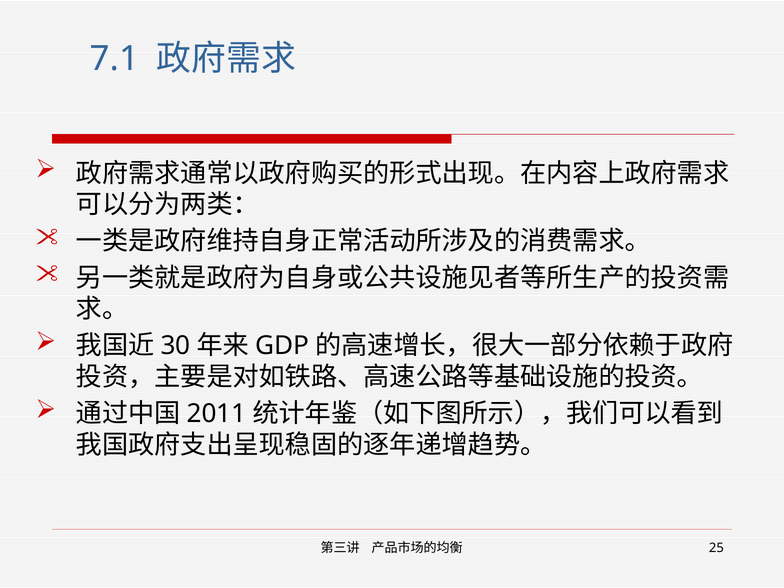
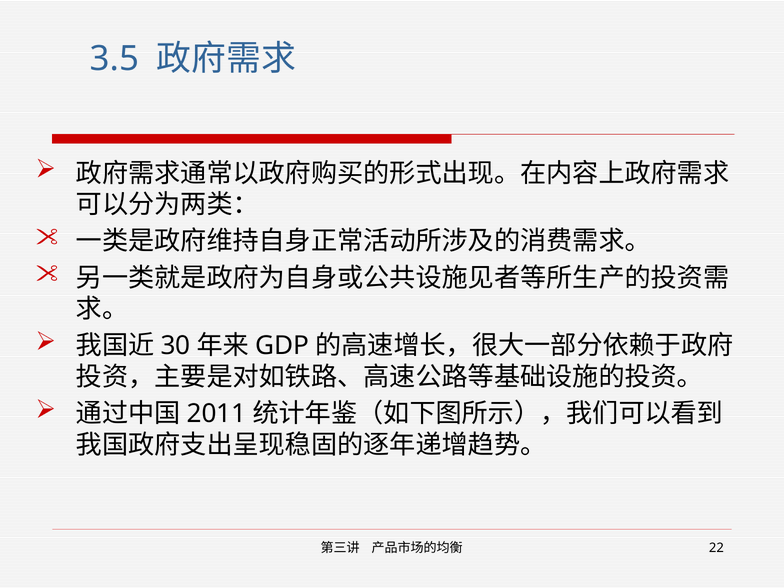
7.1: 7.1 -> 3.5 (114, 59)
25: 25 -> 22 (716, 548)
